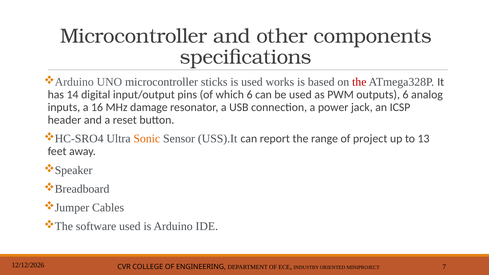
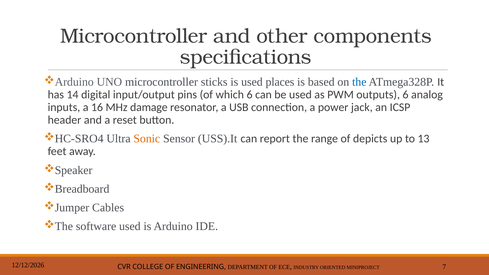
works: works -> places (280, 82)
the colour: red -> blue (359, 82)
project: project -> depicts (370, 139)
